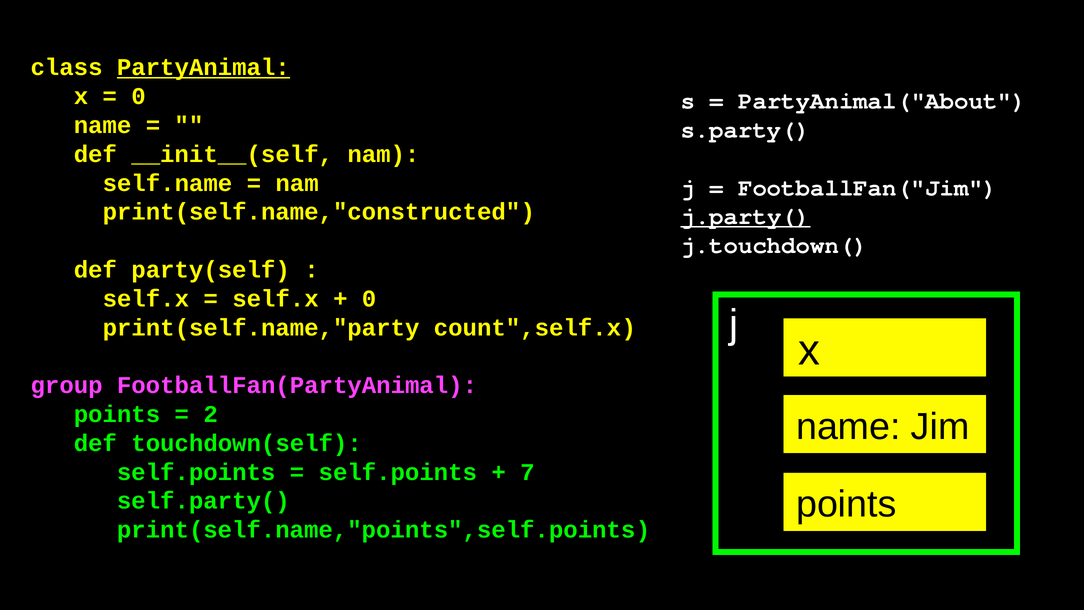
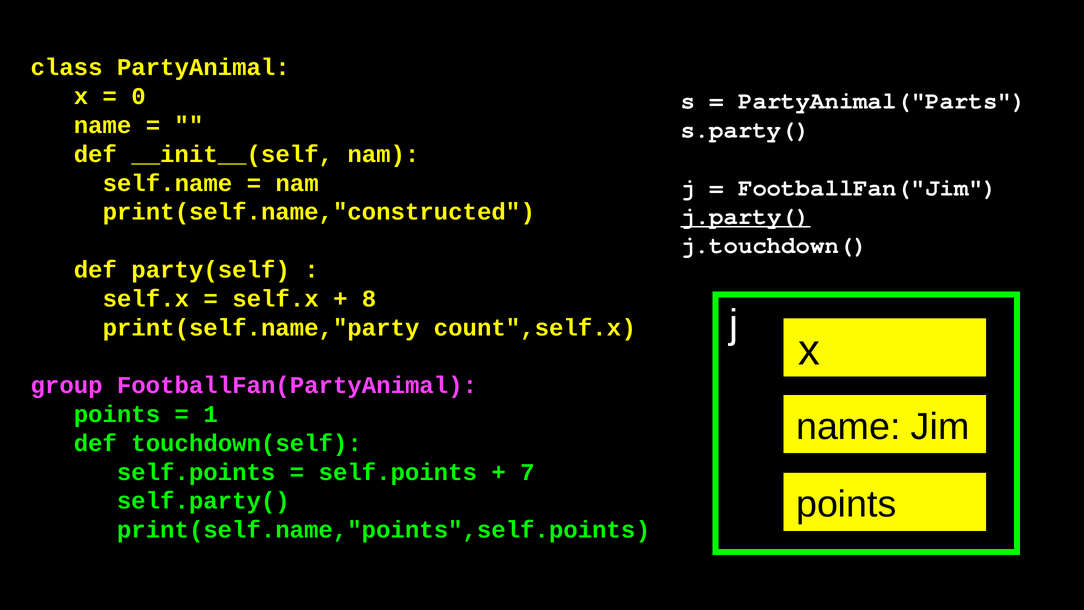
PartyAnimal underline: present -> none (203, 67)
PartyAnimal("About: PartyAnimal("About -> PartyAnimal("Parts (882, 101)
0: 0 -> 8 (369, 299)
2: 2 -> 1 (211, 414)
